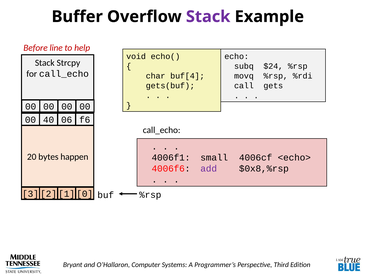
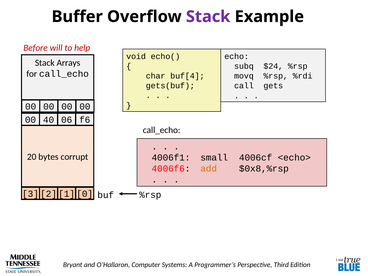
line: line -> will (56, 48)
Strcpy: Strcpy -> Arrays (68, 63)
happen: happen -> corrupt (74, 157)
add colour: purple -> orange (209, 169)
